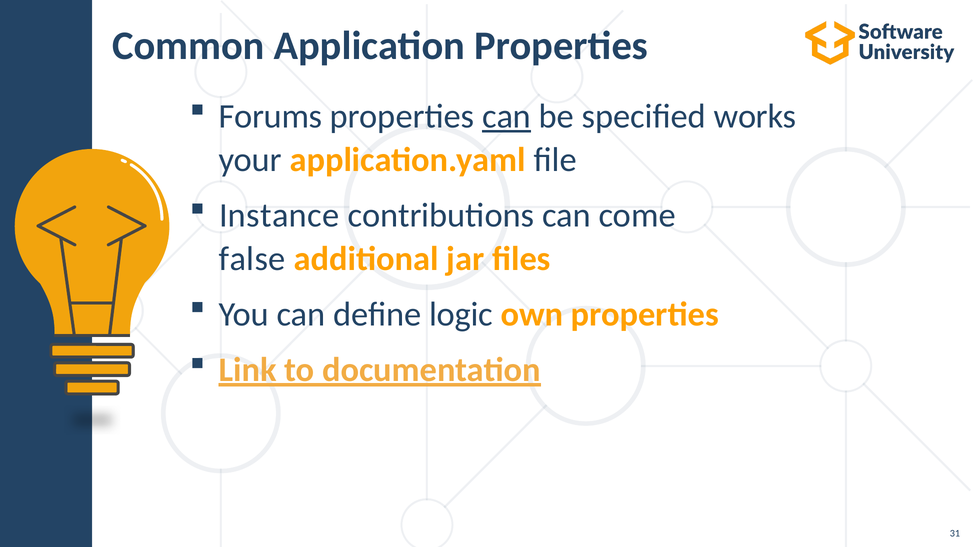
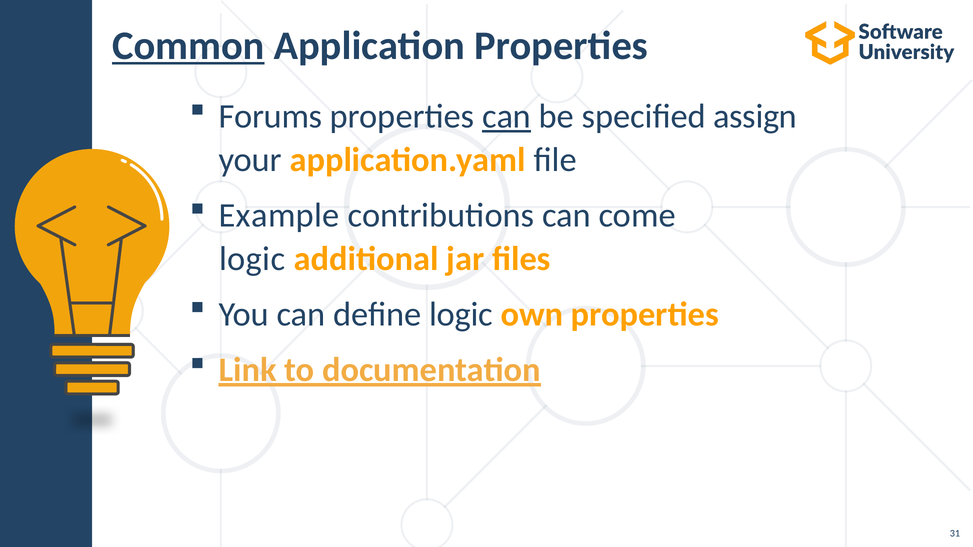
Common underline: none -> present (188, 46)
works: works -> assign (755, 116)
Instance: Instance -> Example (279, 215)
false: false -> logic (252, 259)
